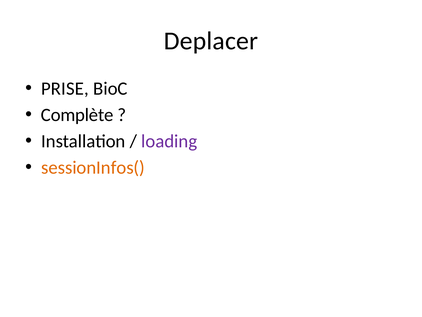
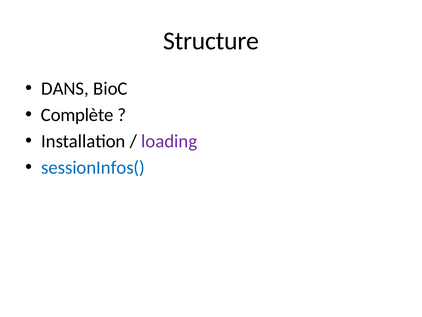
Deplacer: Deplacer -> Structure (211, 41)
PRISE: PRISE -> DANS (65, 89)
sessionInfos( colour: orange -> blue (93, 167)
